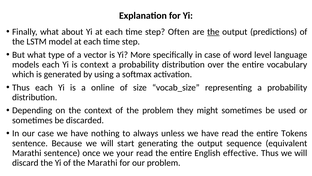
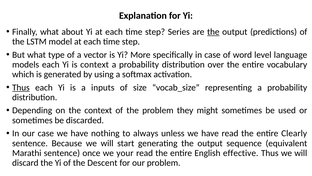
Often: Often -> Series (179, 32)
Thus underline: none -> present (21, 87)
online: online -> inputs (103, 87)
Tokens: Tokens -> Clearly (294, 133)
the Marathi: Marathi -> Descent (102, 162)
